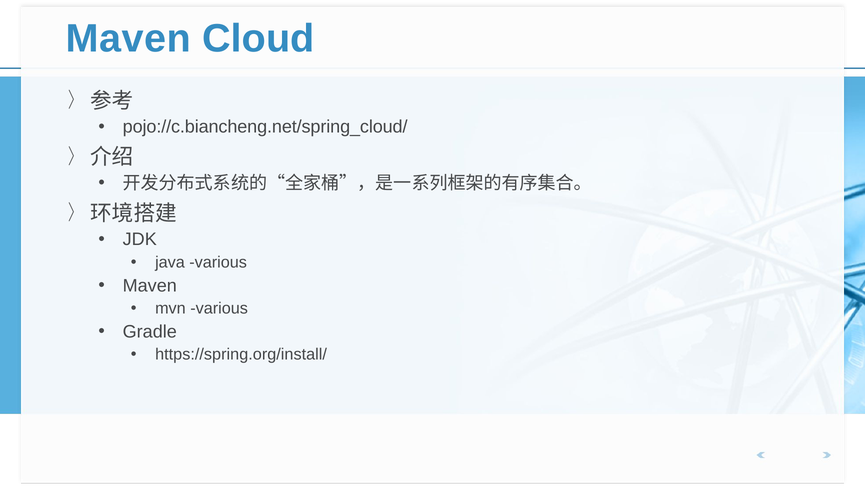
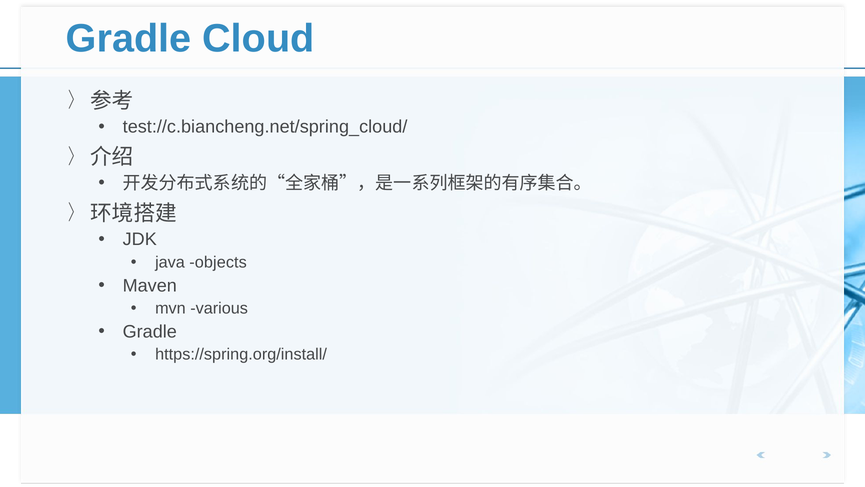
Maven: Maven -> Gradle (129, 39)
pojo://c.biancheng.net/spring_cloud/: pojo://c.biancheng.net/spring_cloud/ -> test://c.biancheng.net/spring_cloud/ (265, 127)
java various: various -> objects (218, 262)
